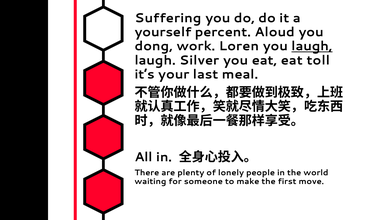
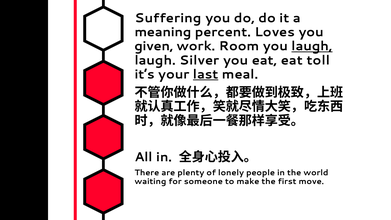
yourself: yourself -> meaning (163, 32)
Aloud: Aloud -> Loves (275, 32)
dong: dong -> given (154, 46)
Loren: Loren -> Room (239, 46)
last underline: none -> present (206, 74)
